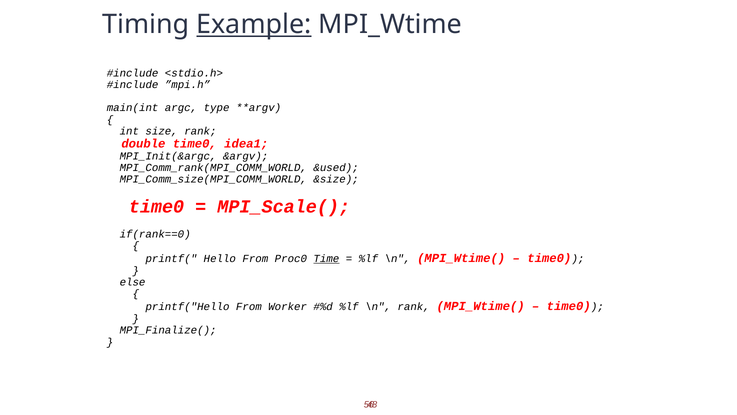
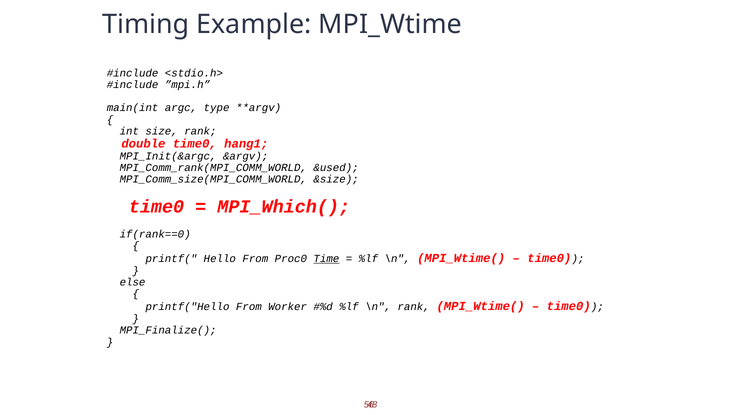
Example underline: present -> none (254, 25)
idea1: idea1 -> hang1 (246, 143)
MPI_Scale(: MPI_Scale( -> MPI_Which( (284, 206)
